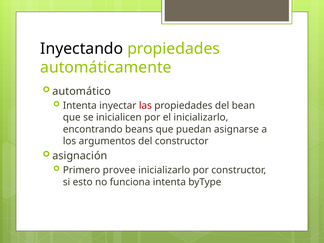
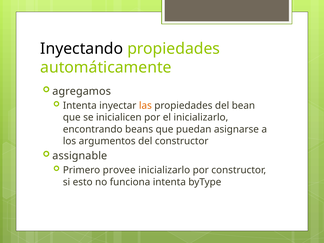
automático: automático -> agregamos (82, 91)
las colour: red -> orange (145, 106)
asignación: asignación -> assignable (80, 156)
